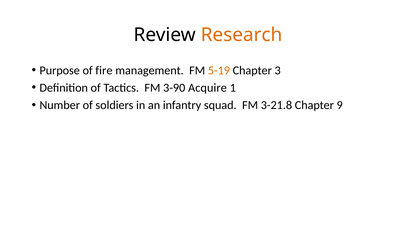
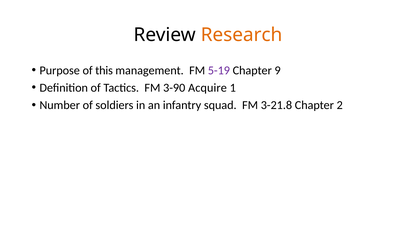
fire: fire -> this (104, 70)
5-19 colour: orange -> purple (219, 70)
3: 3 -> 9 (278, 70)
9: 9 -> 2 (340, 105)
